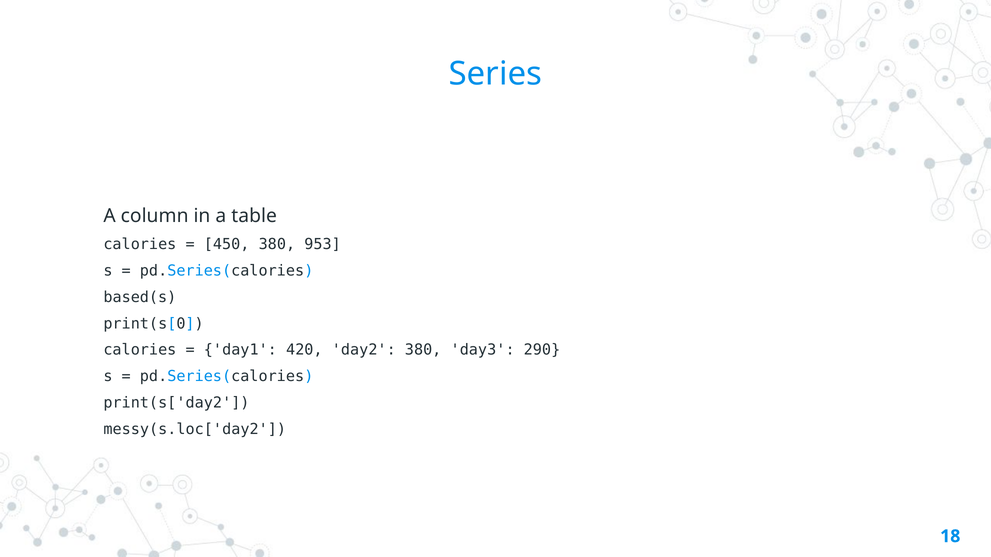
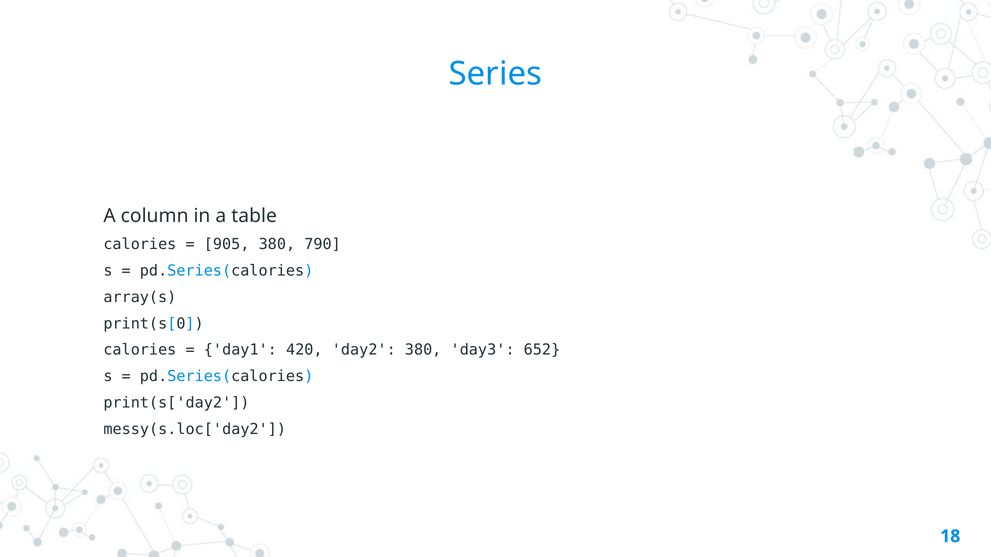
450: 450 -> 905 (227, 244)
953: 953 -> 790 (323, 244)
based(s: based(s -> array(s (140, 297)
290: 290 -> 652 (542, 350)
